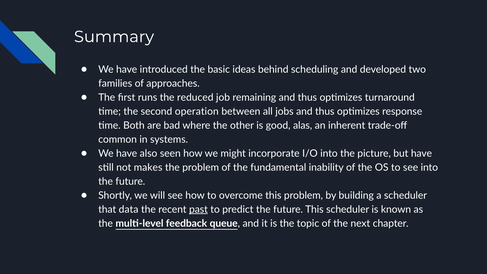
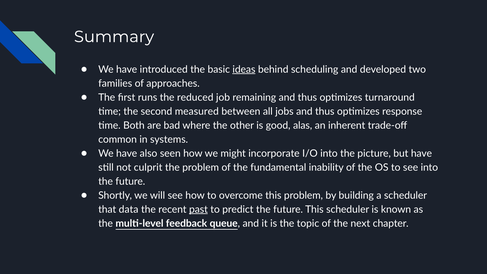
ideas underline: none -> present (244, 69)
operation: operation -> measured (197, 111)
makes: makes -> culprit (148, 167)
